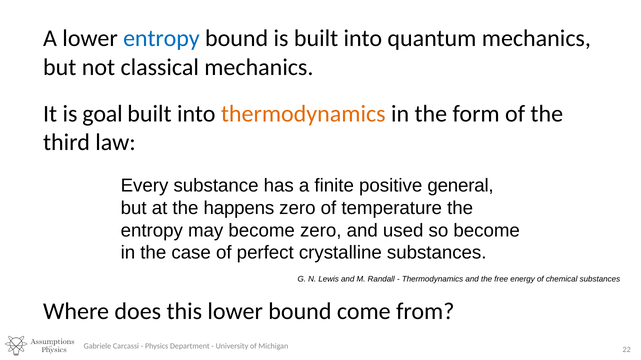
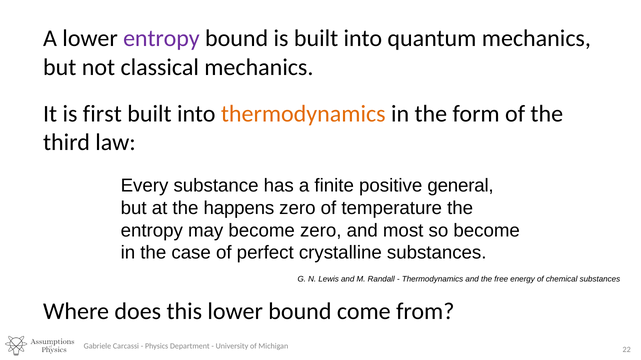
entropy colour: blue -> purple (161, 38)
goal: goal -> first (102, 114)
used: used -> most (403, 231)
